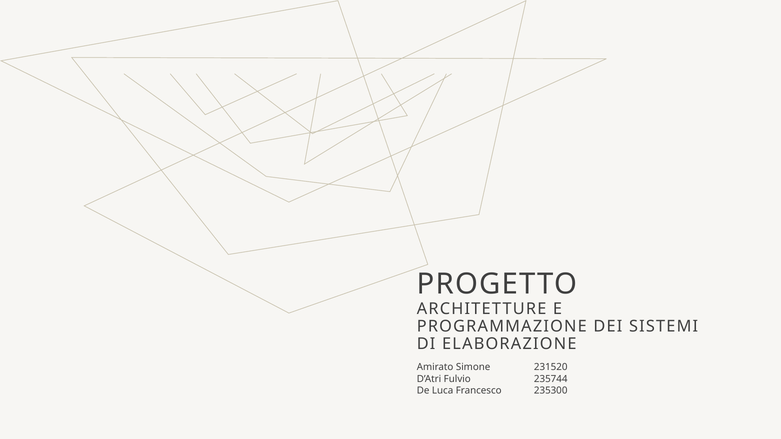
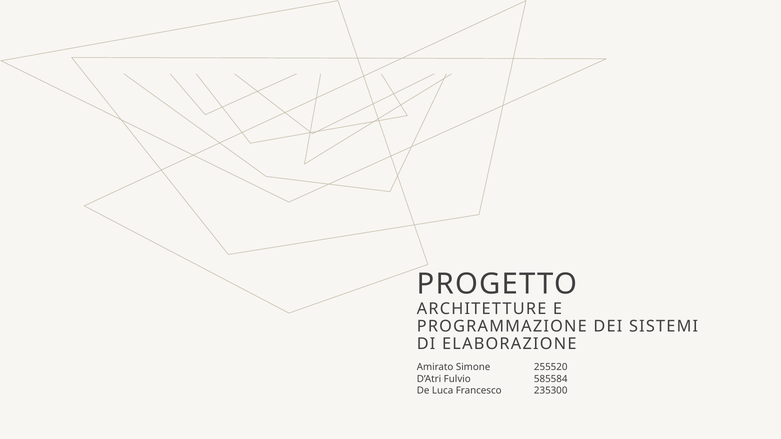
231520: 231520 -> 255520 (551, 367)
235744: 235744 -> 585584 (551, 379)
